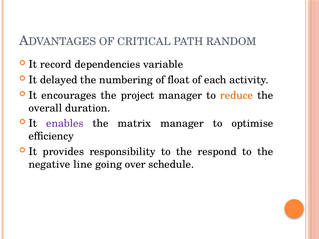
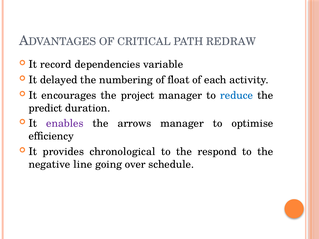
RANDOM: RANDOM -> REDRAW (231, 42)
reduce colour: orange -> blue (237, 95)
overall: overall -> predict (45, 108)
matrix: matrix -> arrows (134, 124)
responsibility: responsibility -> chronological (122, 152)
